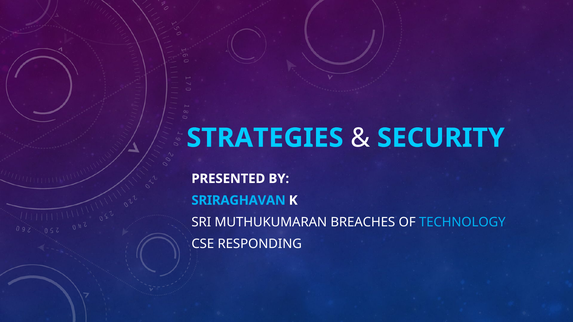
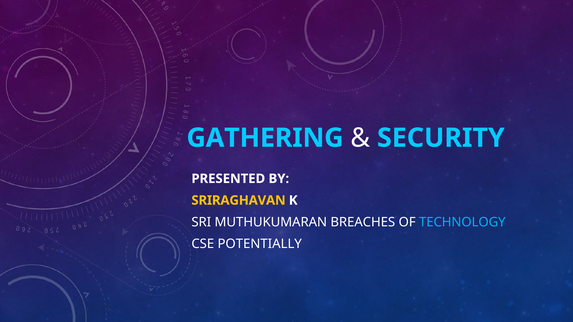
STRATEGIES: STRATEGIES -> GATHERING (265, 138)
SRIRAGHAVAN colour: light blue -> yellow (239, 201)
RESPONDING: RESPONDING -> POTENTIALLY (260, 244)
